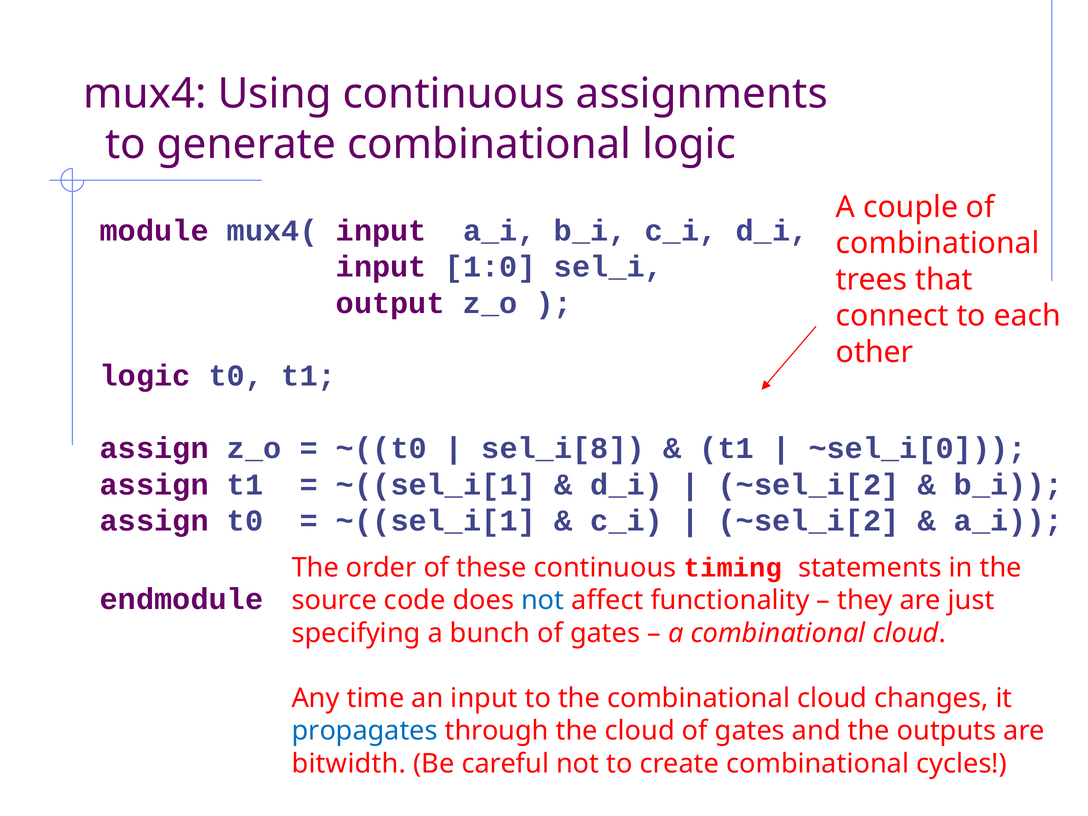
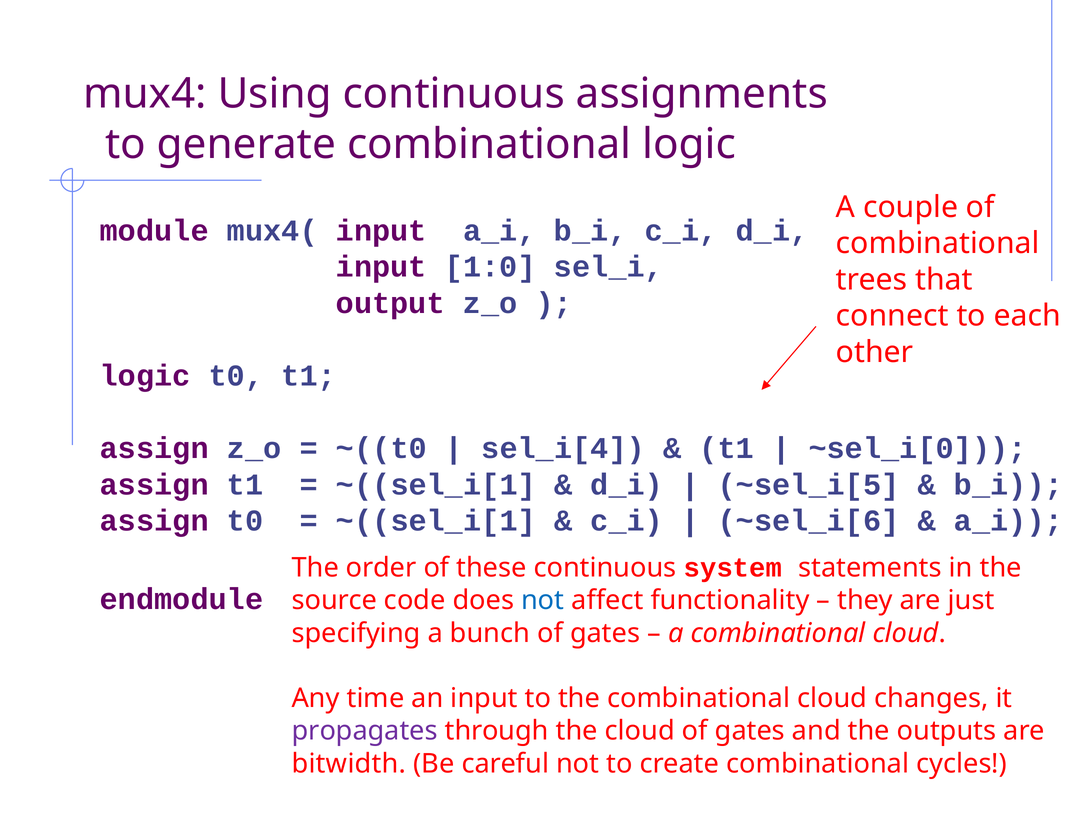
sel_i[8: sel_i[8 -> sel_i[4 (563, 448)
~sel_i[2: ~sel_i[2 -> ~sel_i[5 (809, 485)
~sel_i[2: ~sel_i[2 -> ~sel_i[6 (809, 521)
timing: timing -> system (733, 568)
propagates colour: blue -> purple (365, 731)
